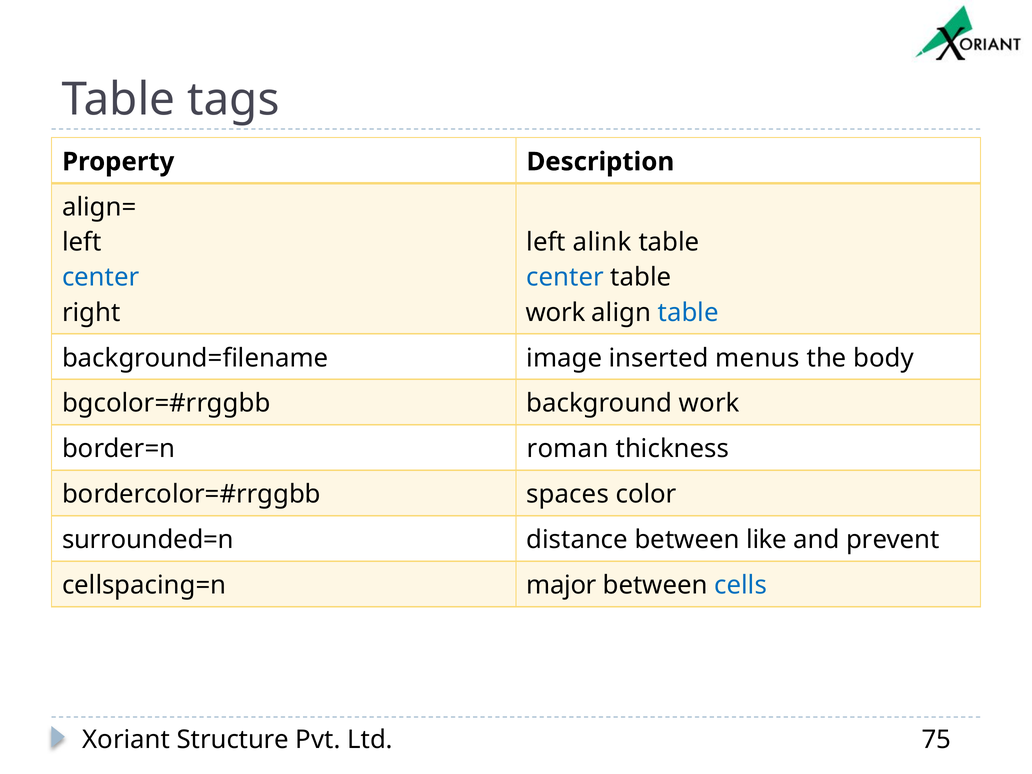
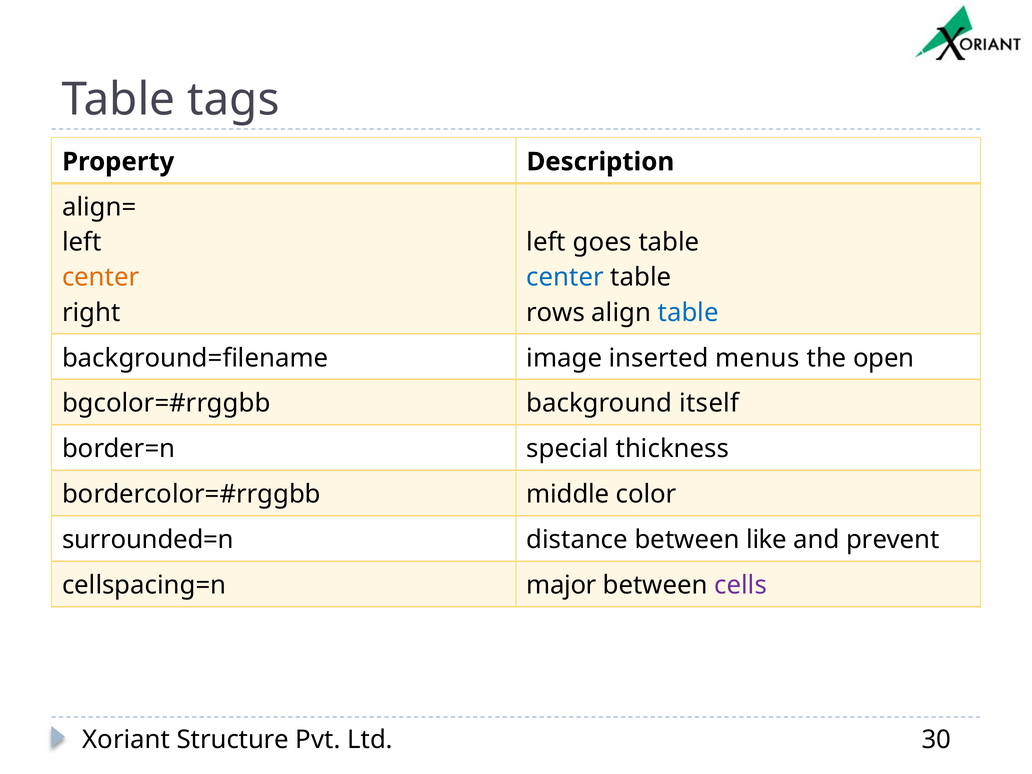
alink: alink -> goes (602, 242)
center colour: blue -> orange (101, 277)
work: work -> rows (556, 313)
body: body -> open (884, 358)
background work: work -> itself (709, 403)
roman: roman -> special (568, 449)
spaces: spaces -> middle (568, 494)
cells colour: blue -> purple (741, 585)
75: 75 -> 30 (936, 740)
